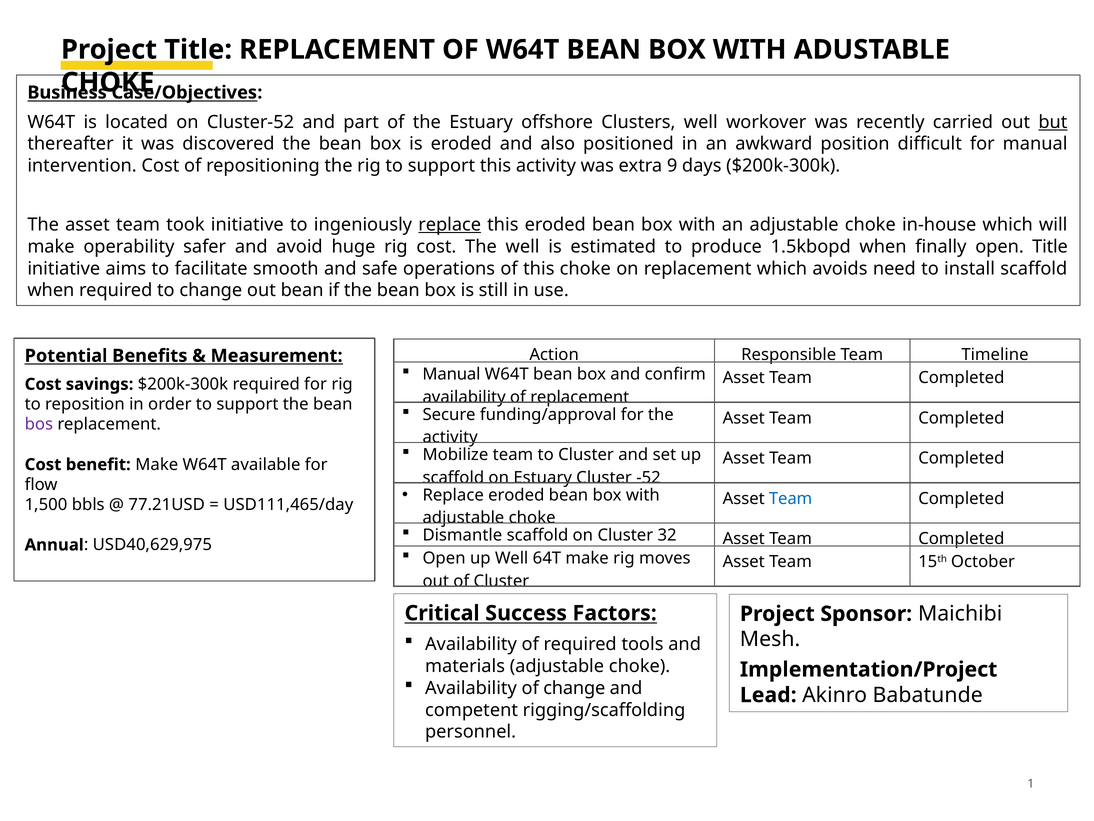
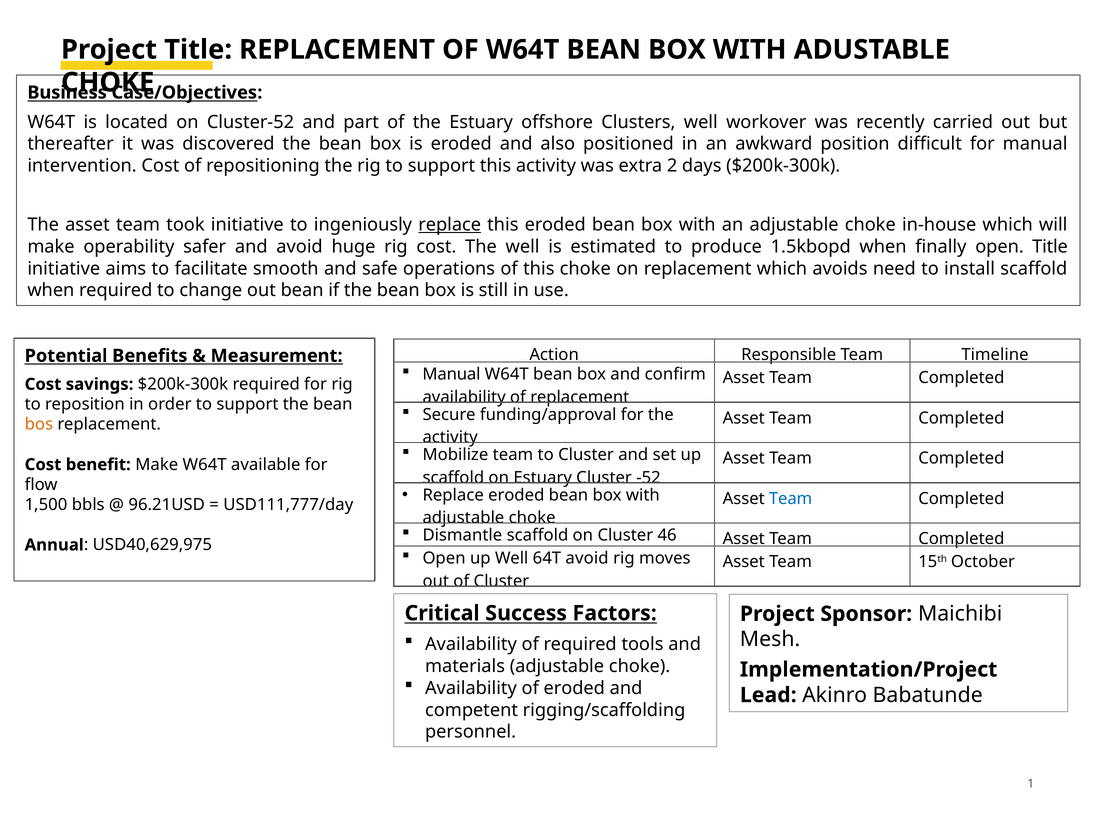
but underline: present -> none (1053, 122)
9: 9 -> 2 (672, 166)
bos colour: purple -> orange (39, 424)
77.21USD: 77.21USD -> 96.21USD (167, 504)
USD111,465/day: USD111,465/day -> USD111,777/day (288, 504)
32: 32 -> 46 (667, 535)
64T make: make -> avoid (587, 558)
of change: change -> eroded (574, 688)
